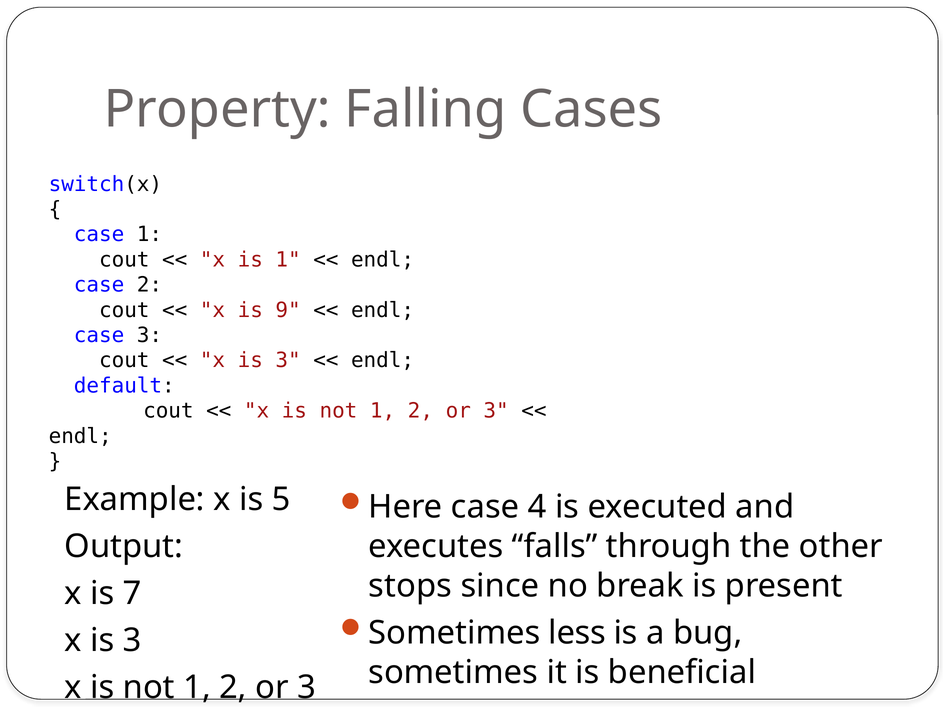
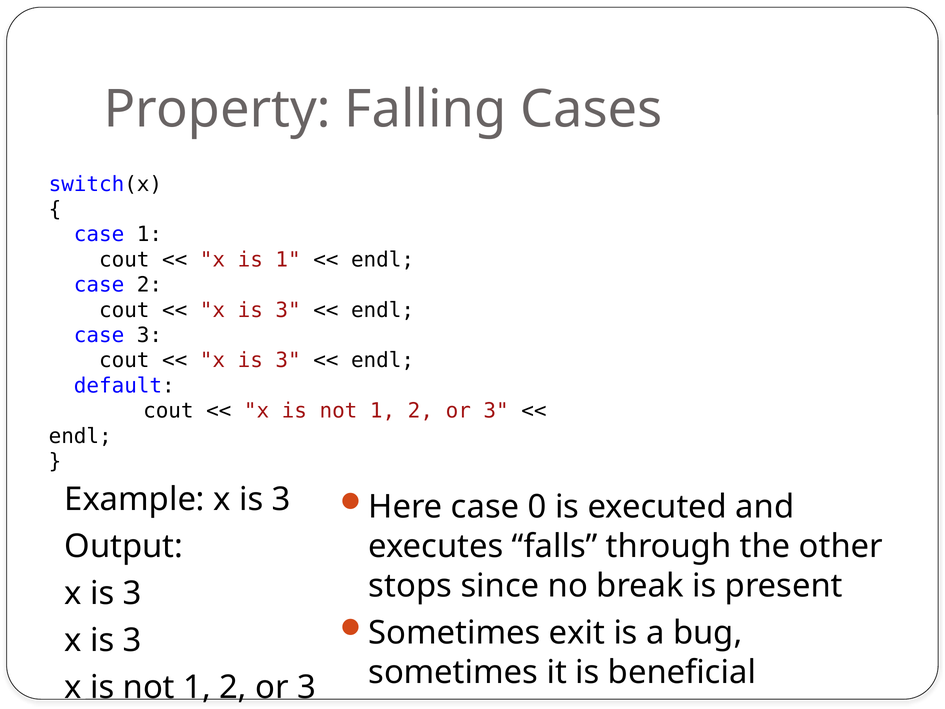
9: 9 -> 3 (288, 310)
Example x is 5: 5 -> 3 (281, 499)
4: 4 -> 0 (537, 507)
7: 7 -> 3 (132, 593)
less: less -> exit (577, 633)
